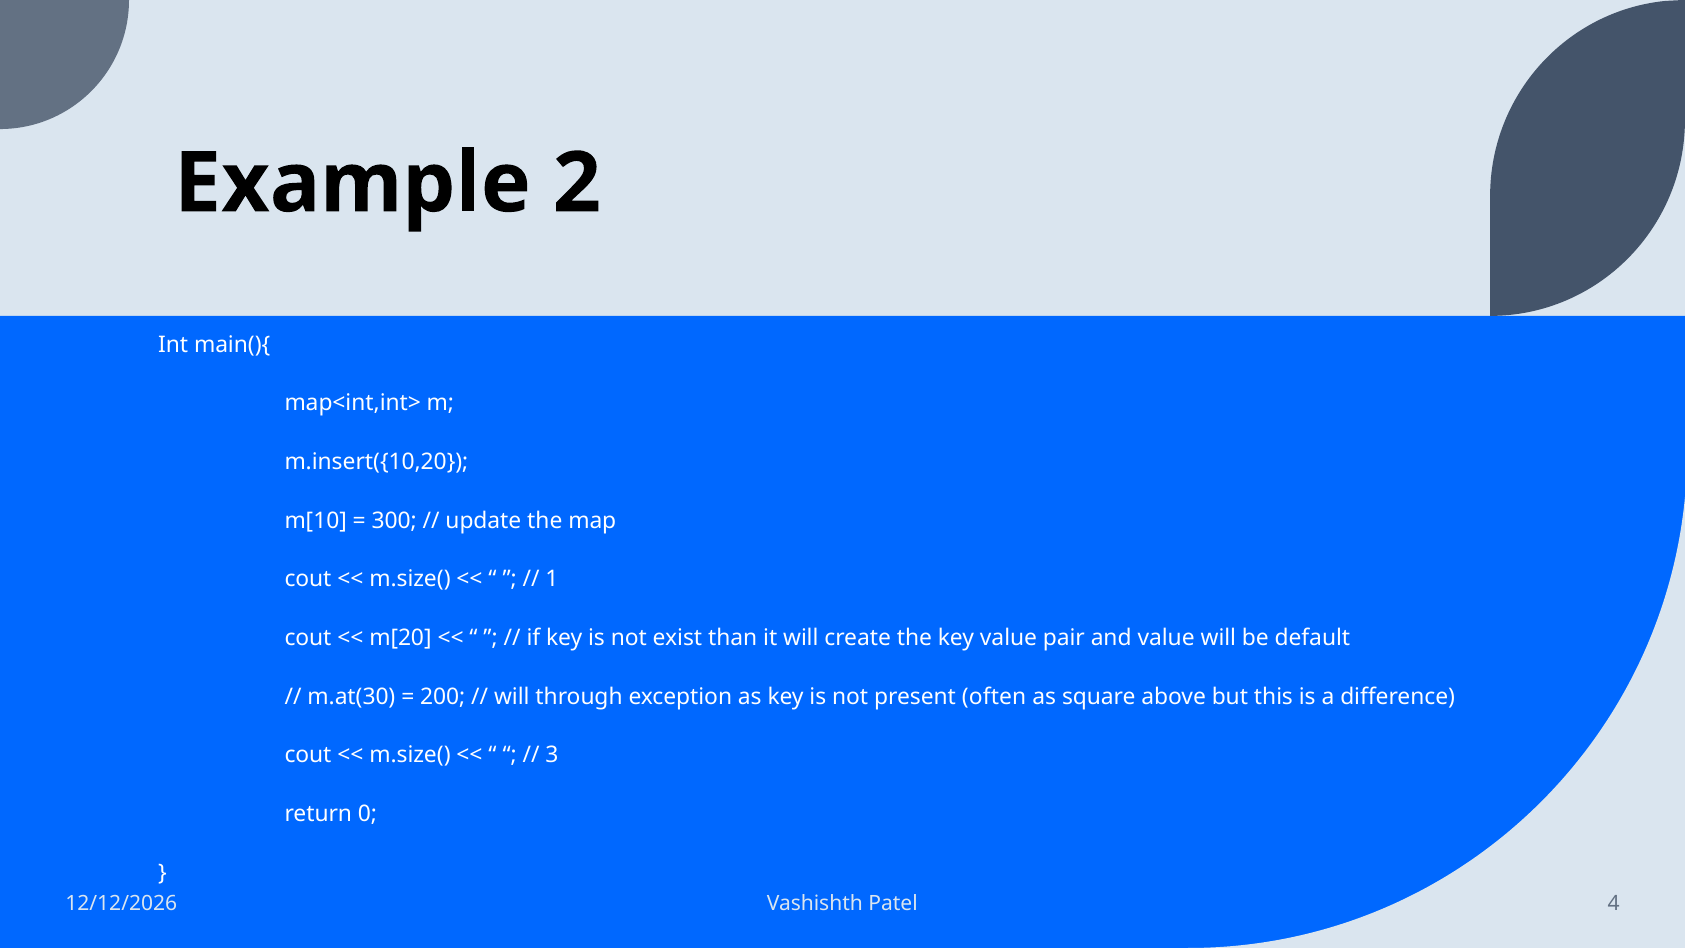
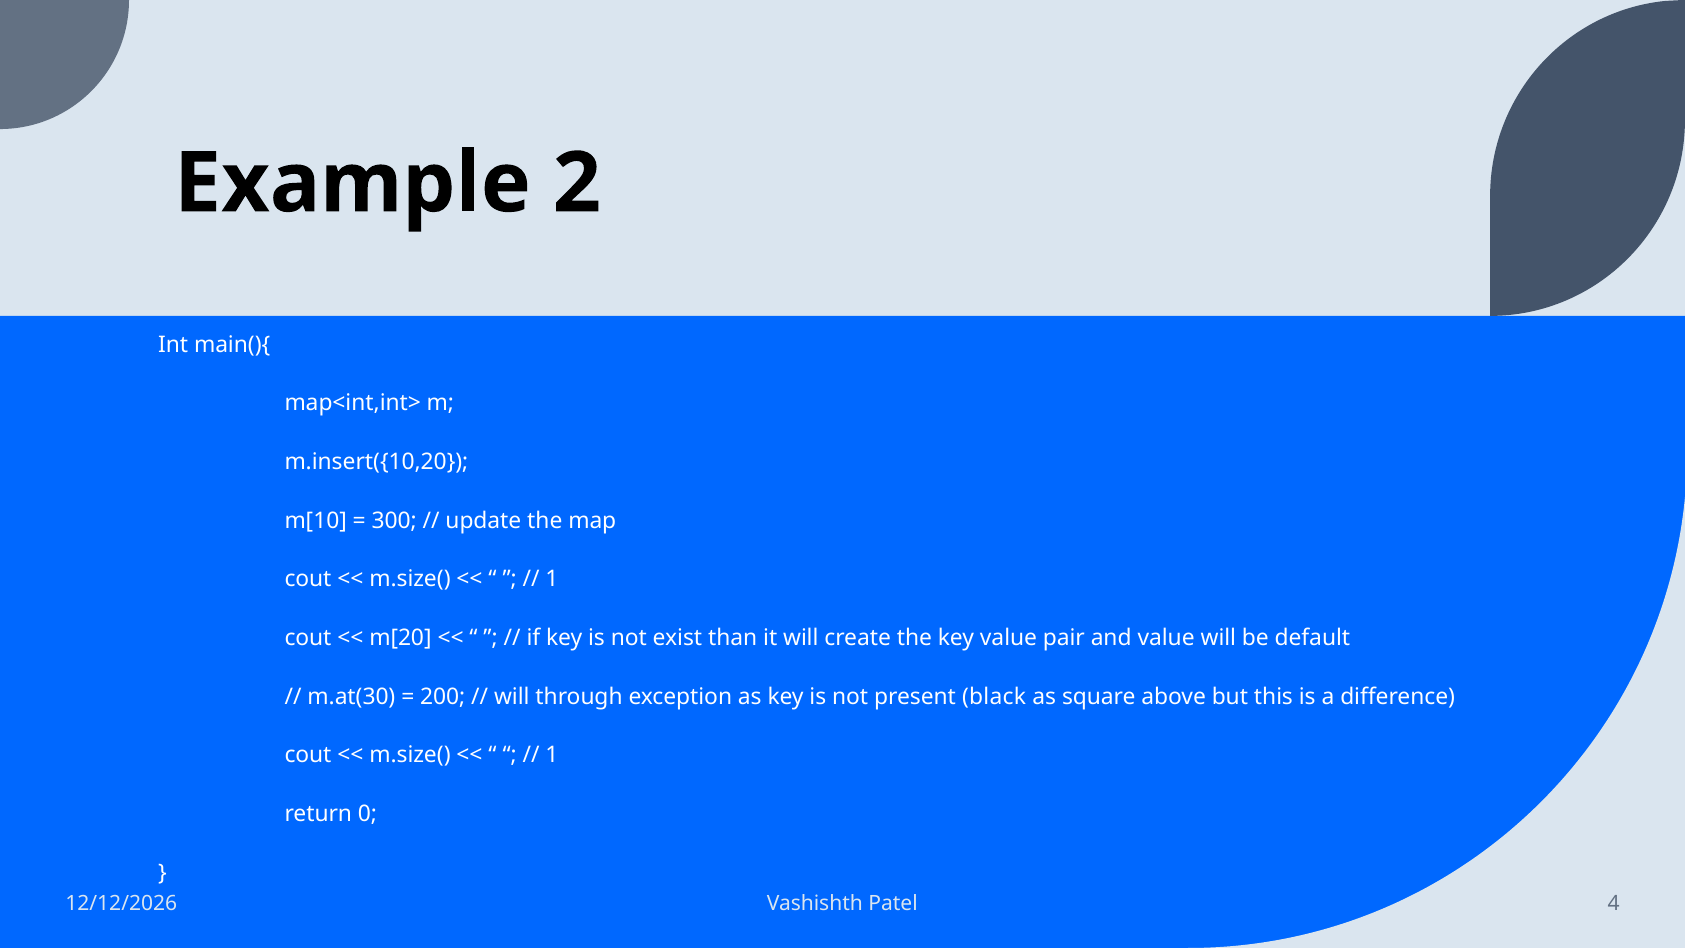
often: often -> black (994, 696)
3: 3 -> 1 (552, 755)
